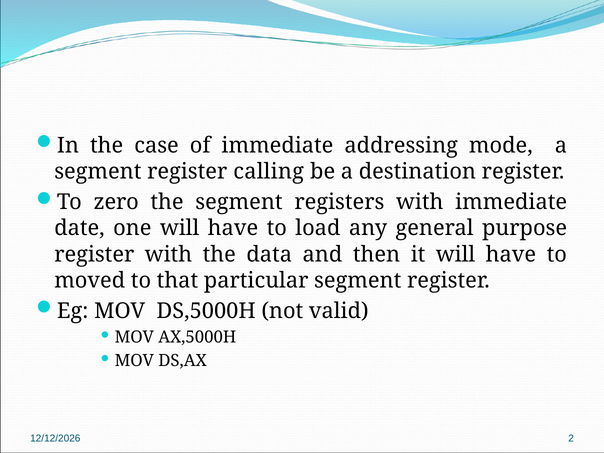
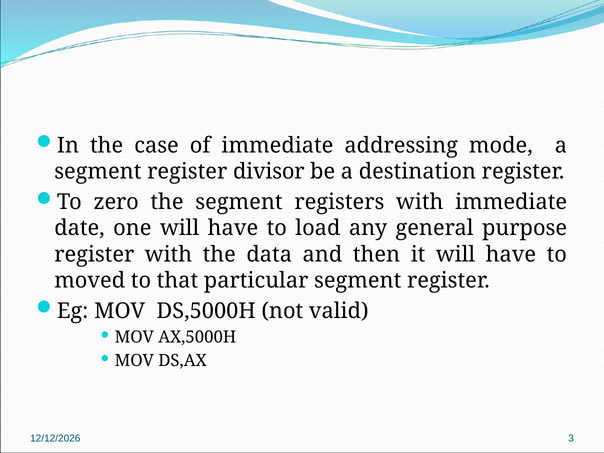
calling: calling -> divisor (269, 172)
2: 2 -> 3 (571, 439)
